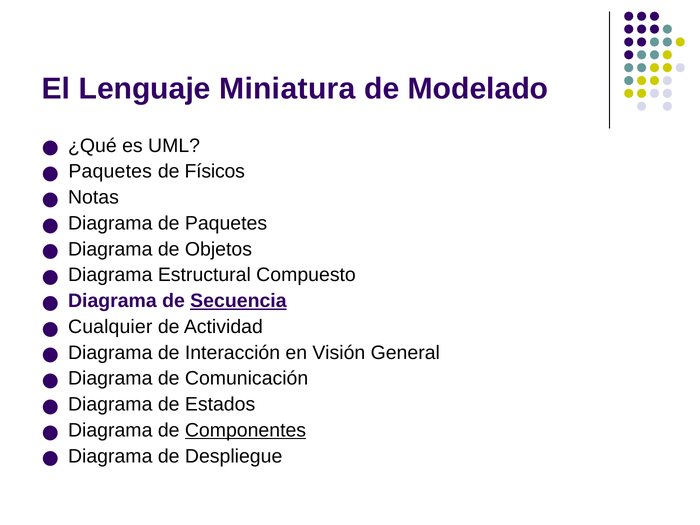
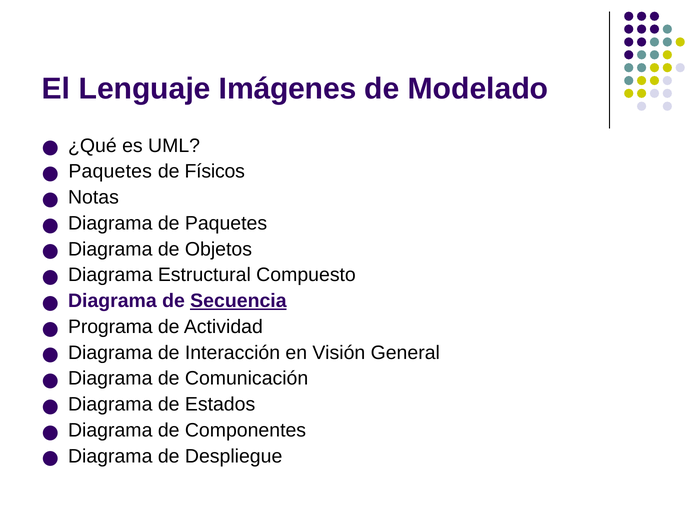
Miniatura: Miniatura -> Imágenes (288, 89)
Cualquier: Cualquier -> Programa (110, 327)
Componentes underline: present -> none (246, 430)
